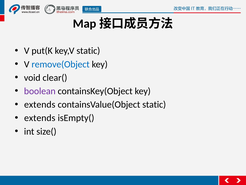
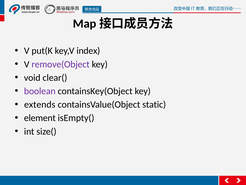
key,V static: static -> index (88, 51)
remove(Object colour: blue -> purple (61, 64)
extends: extends -> element (40, 118)
